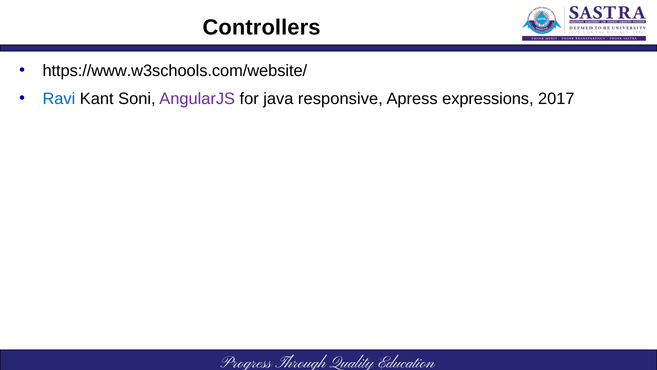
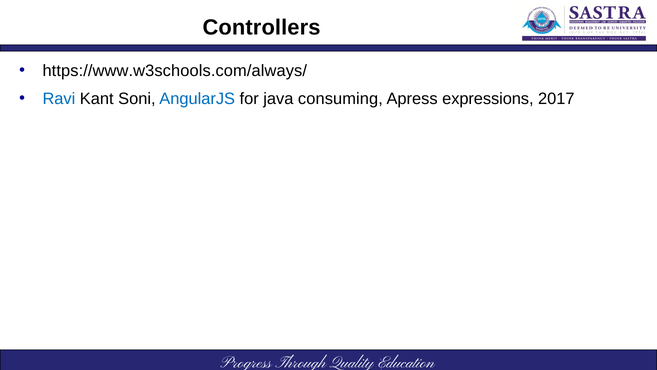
https://www.w3schools.com/website/: https://www.w3schools.com/website/ -> https://www.w3schools.com/always/ (175, 71)
AngularJS colour: purple -> blue (197, 98)
responsive: responsive -> consuming (340, 98)
